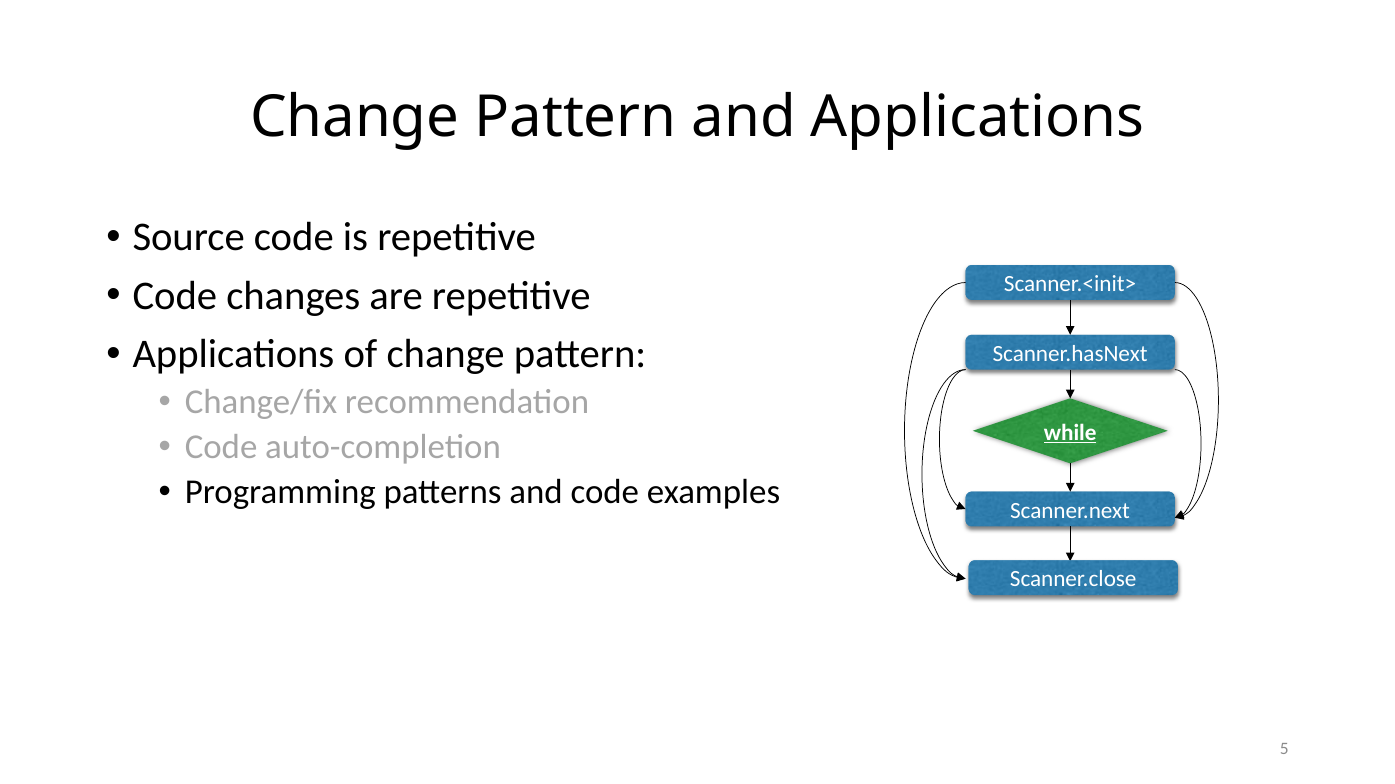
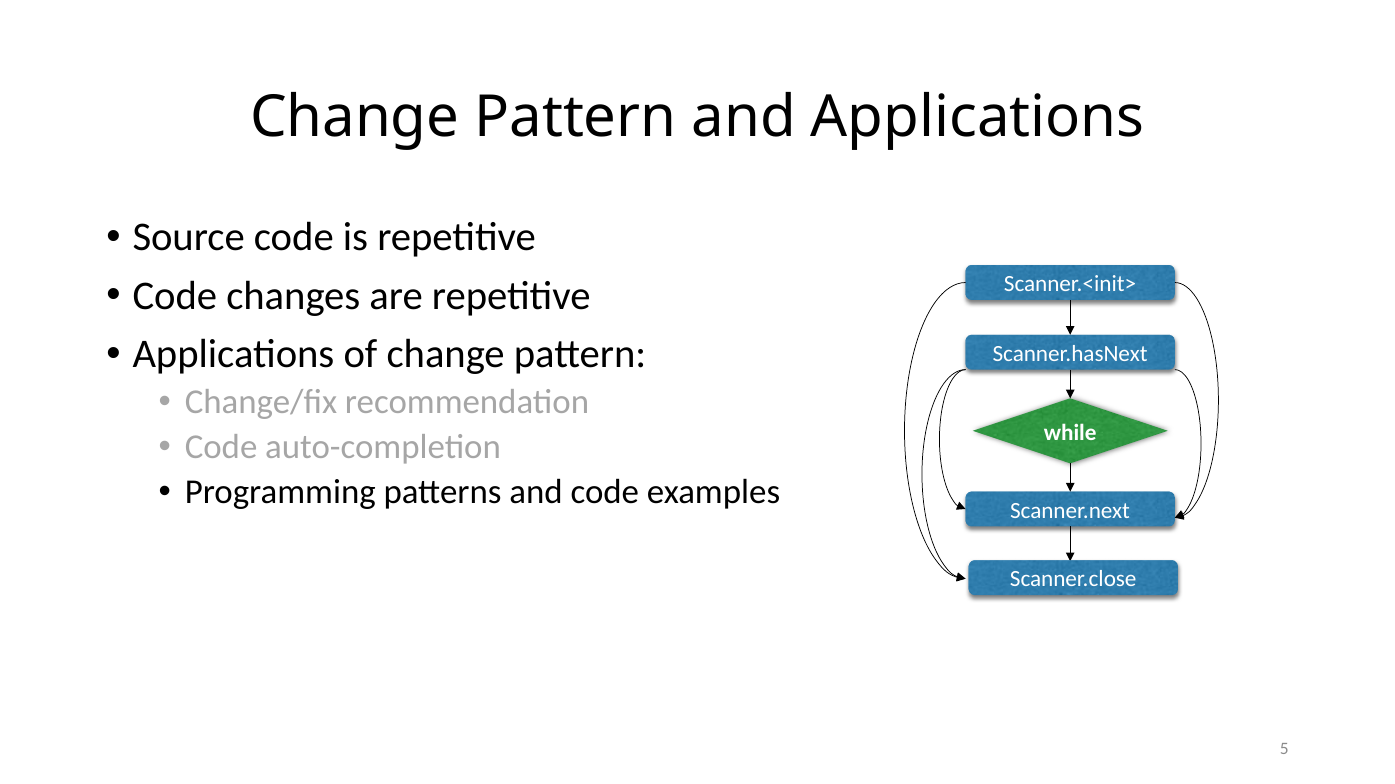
while underline: present -> none (1070, 433)
